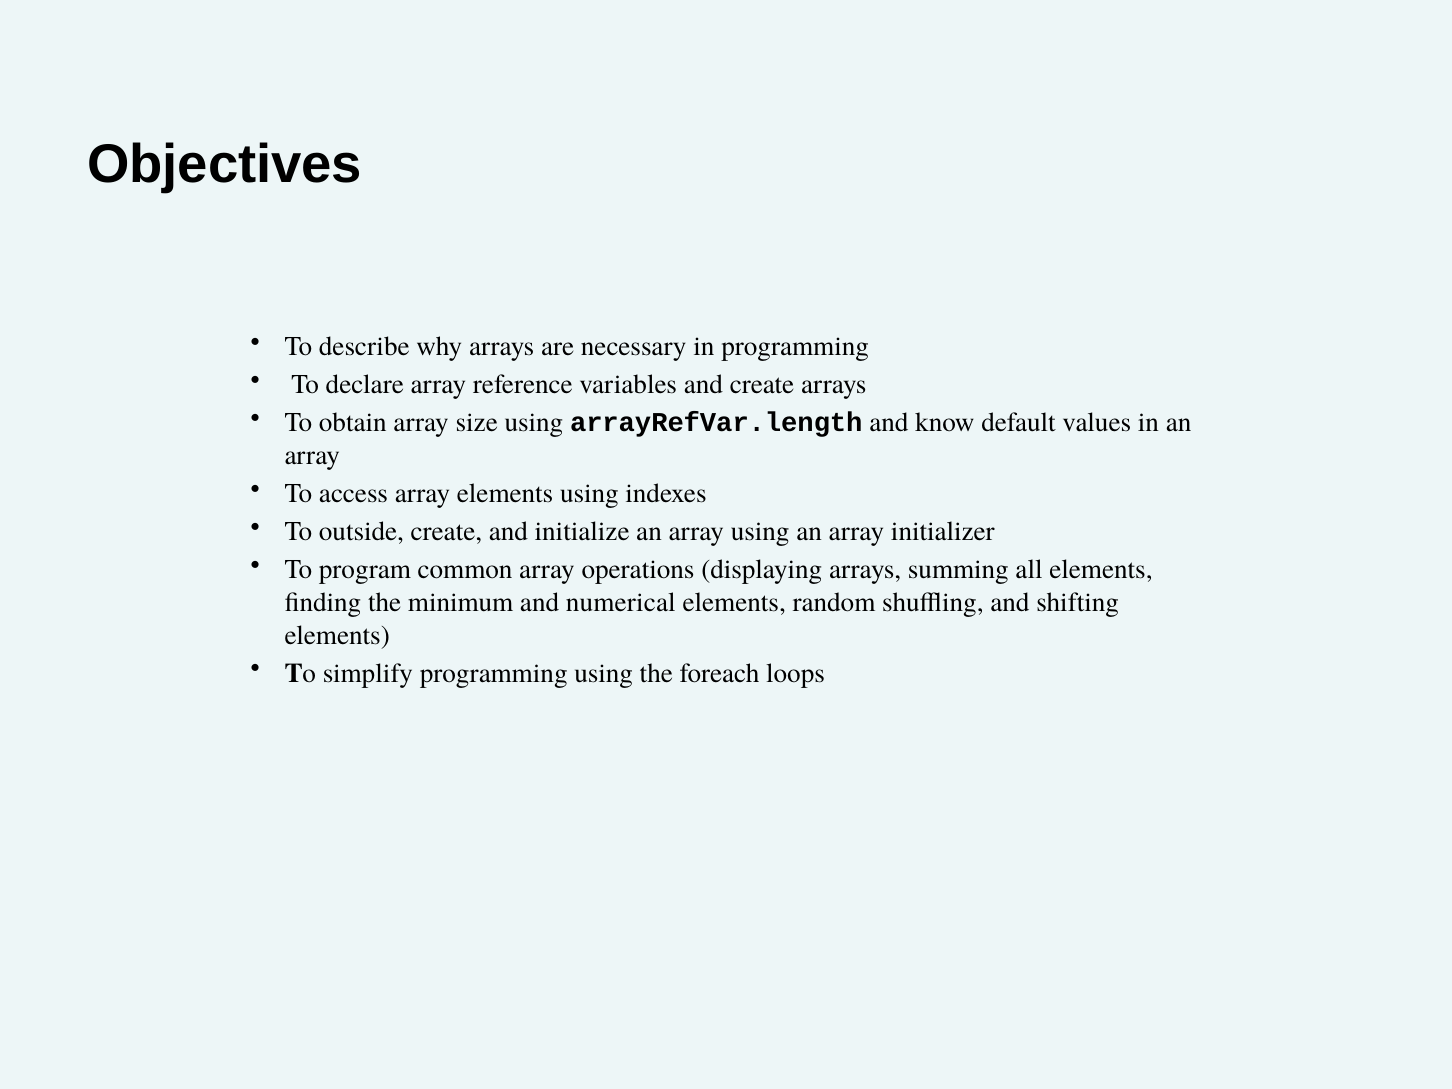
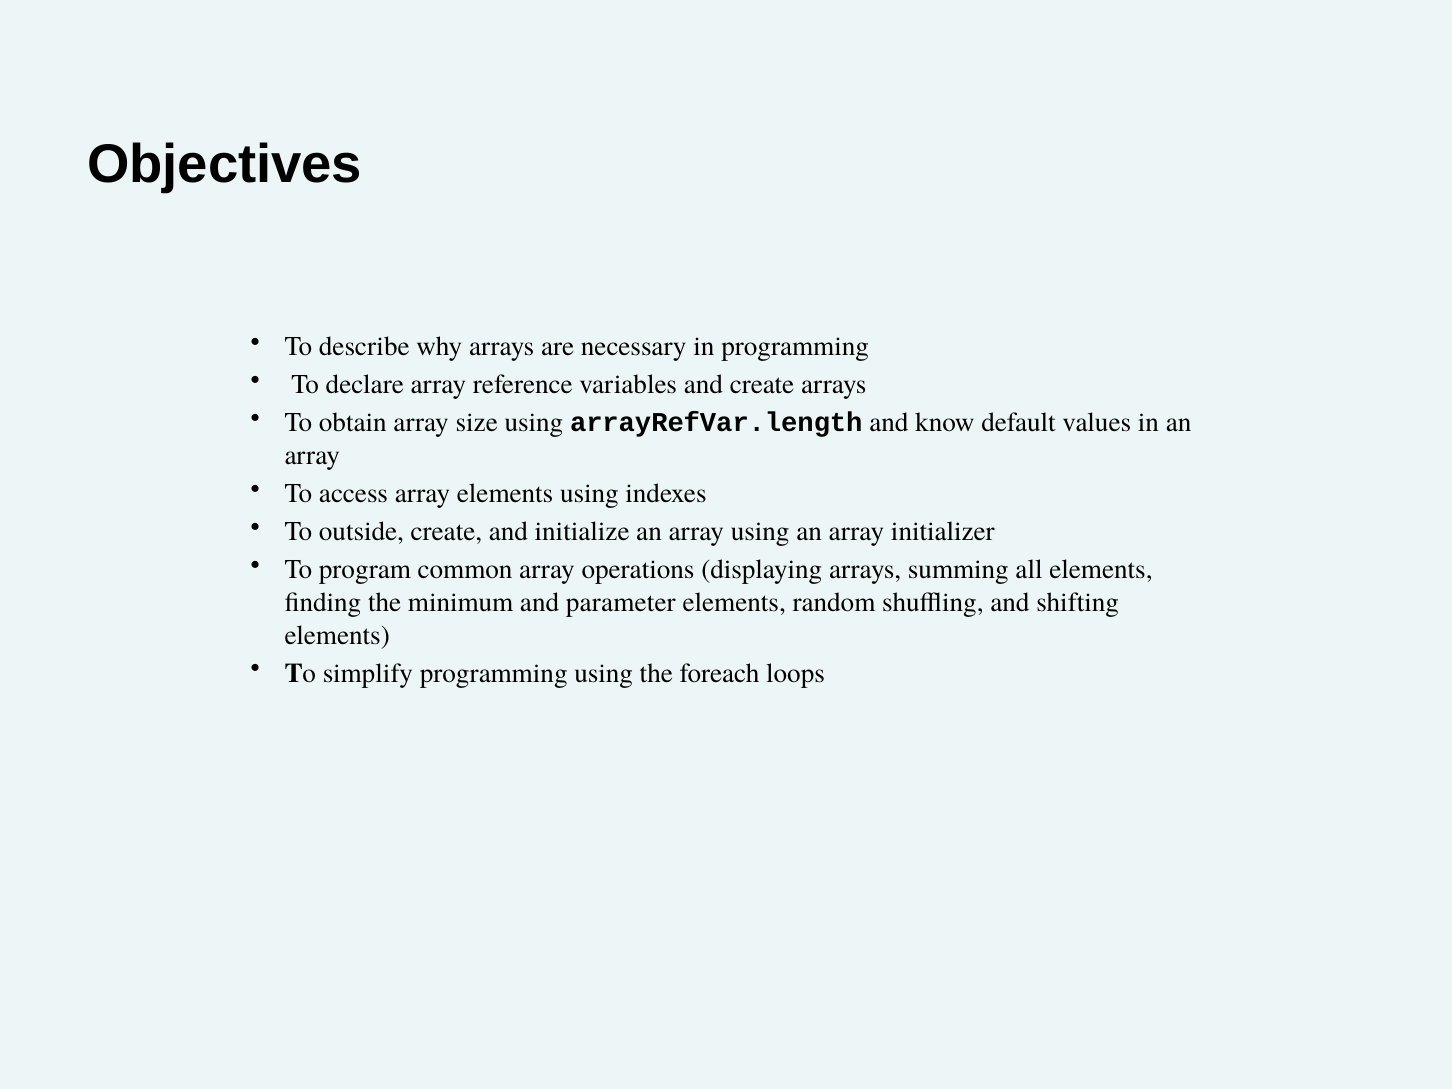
numerical: numerical -> parameter (621, 602)
